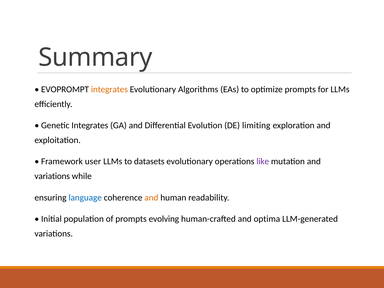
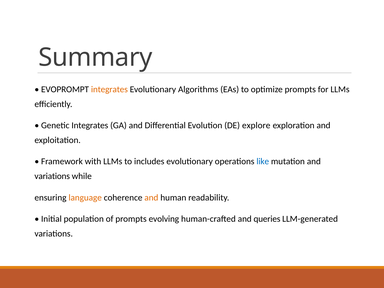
limiting: limiting -> explore (256, 125)
user: user -> with (93, 161)
datasets: datasets -> includes (149, 161)
like colour: purple -> blue (263, 161)
language colour: blue -> orange (85, 198)
optima: optima -> queries (267, 219)
